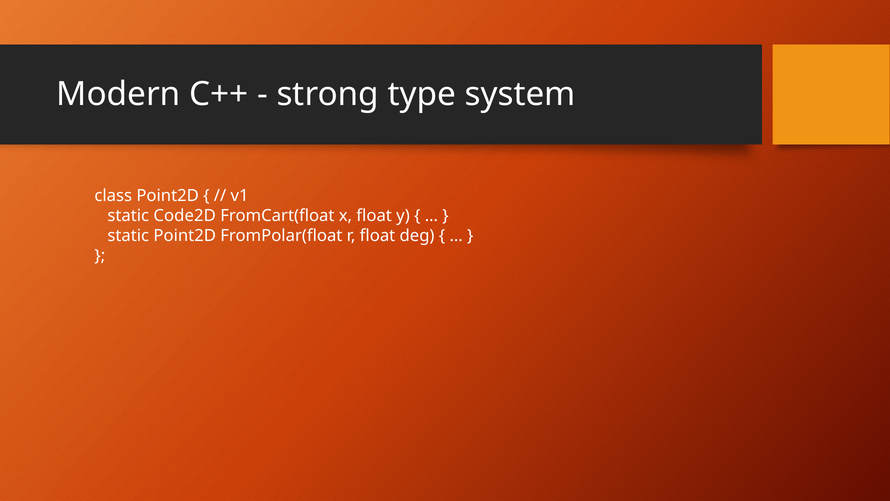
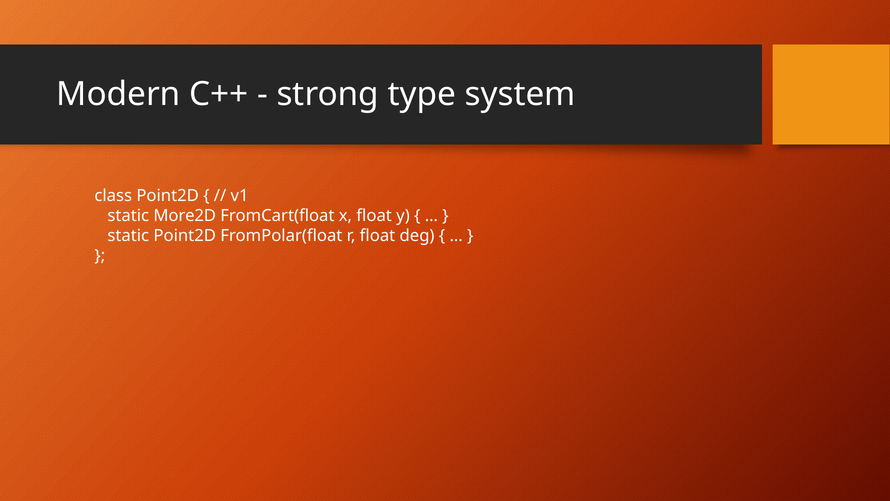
Code2D: Code2D -> More2D (185, 215)
